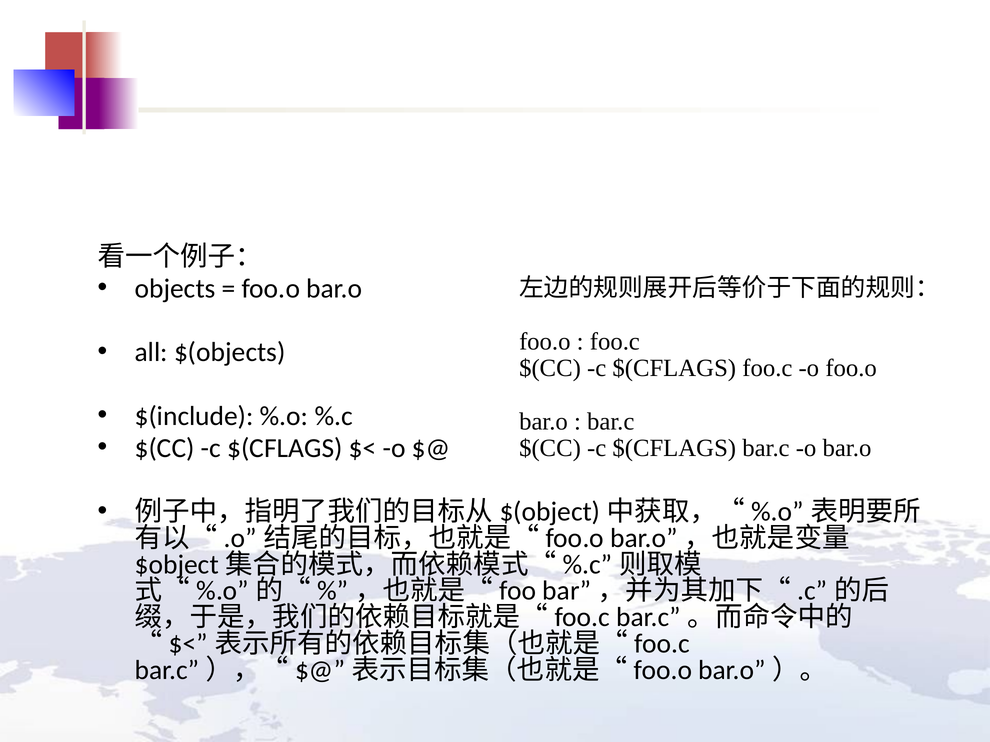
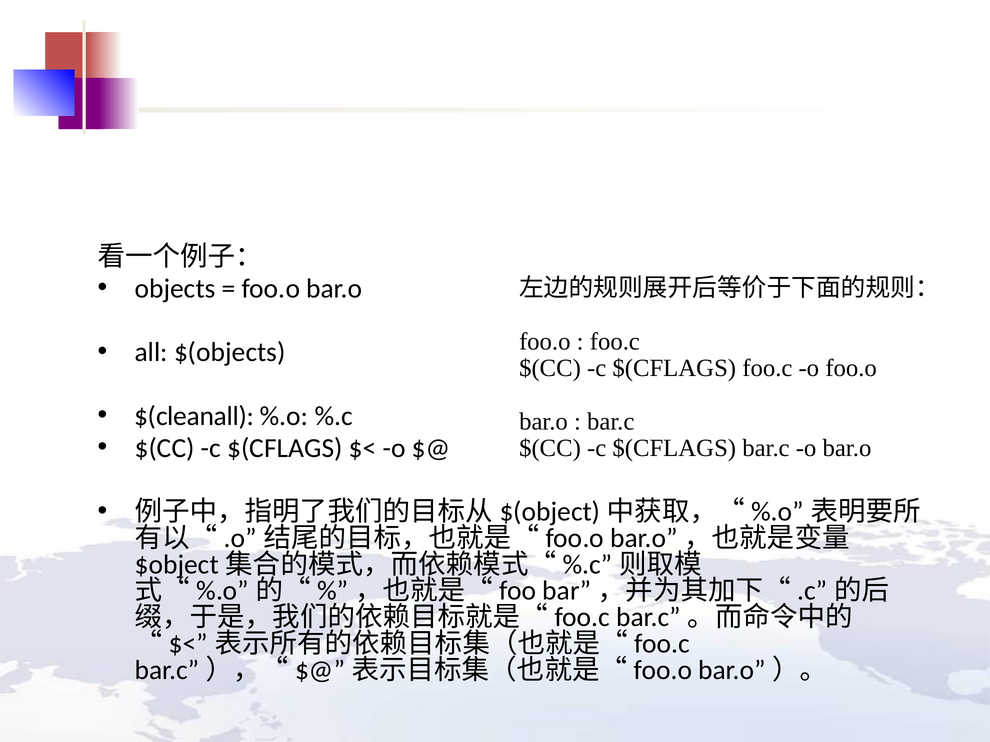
$(include: $(include -> $(cleanall (194, 416)
